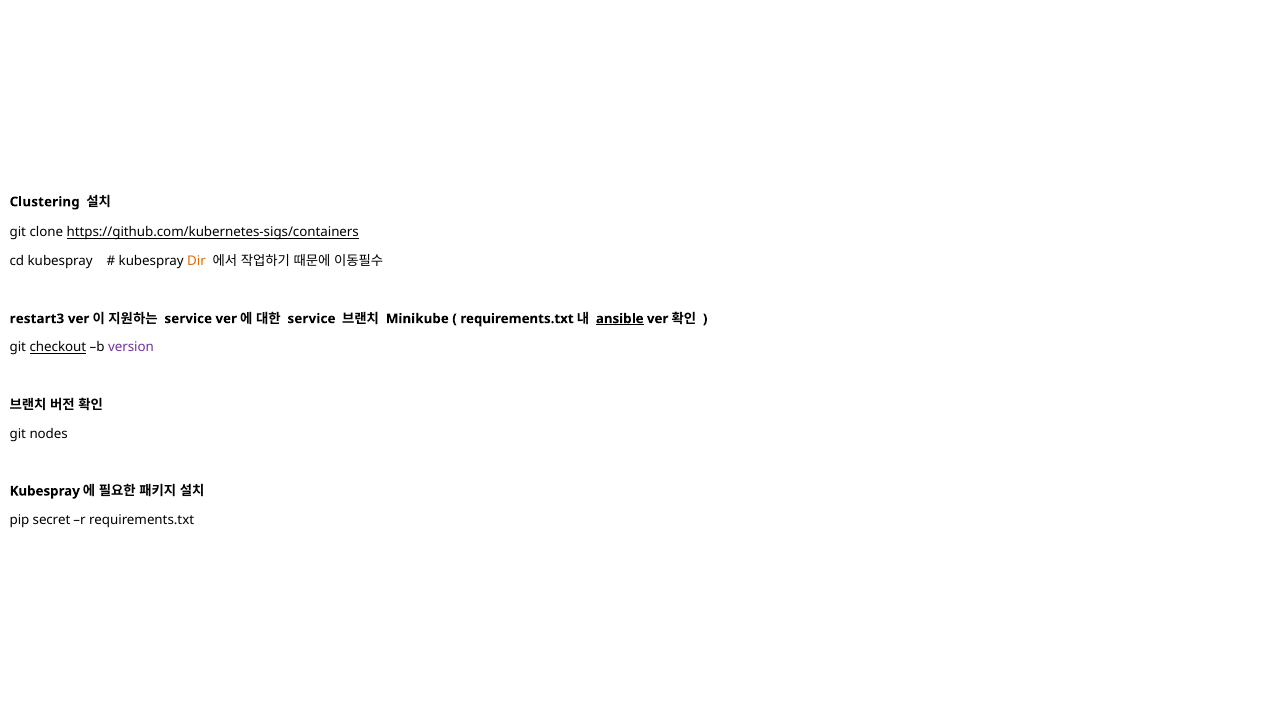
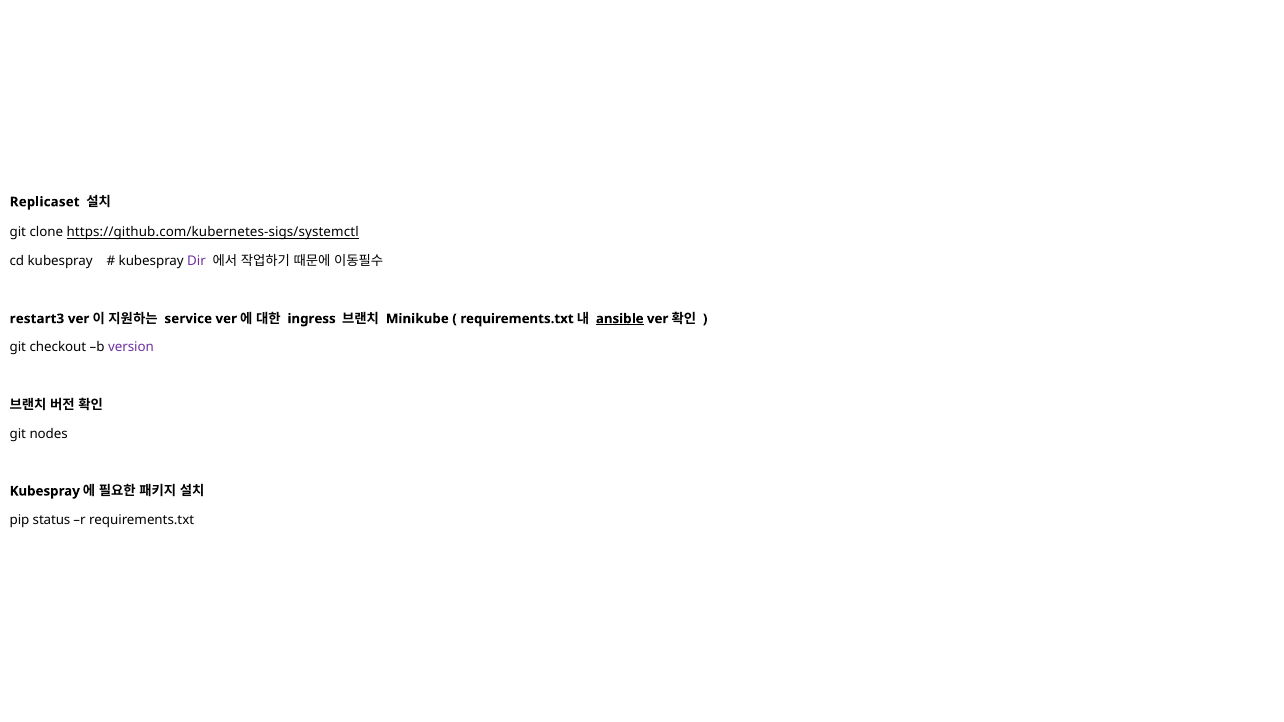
Clustering: Clustering -> Replicaset (45, 202)
https://github.com/kubernetes-sigs/containers: https://github.com/kubernetes-sigs/containers -> https://github.com/kubernetes-sigs/systemctl (213, 232)
Dir colour: orange -> purple (197, 261)
service: service -> ingress (312, 319)
checkout underline: present -> none (58, 348)
secret: secret -> status (52, 520)
